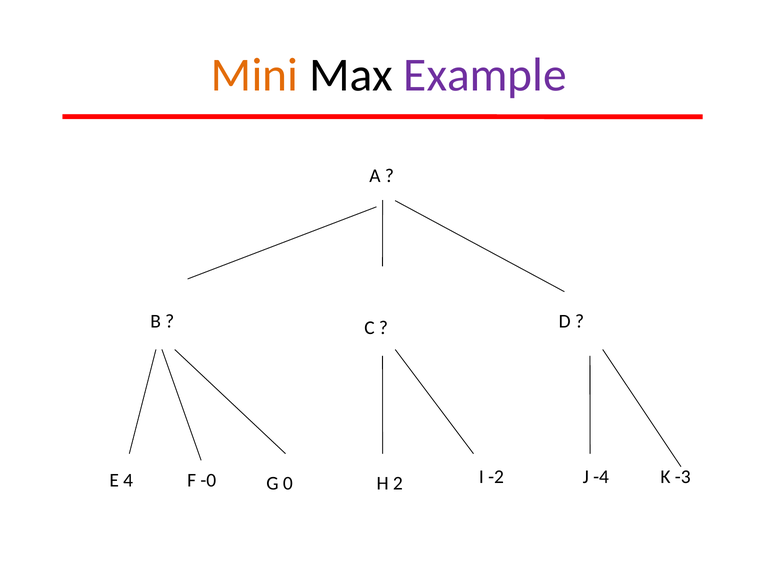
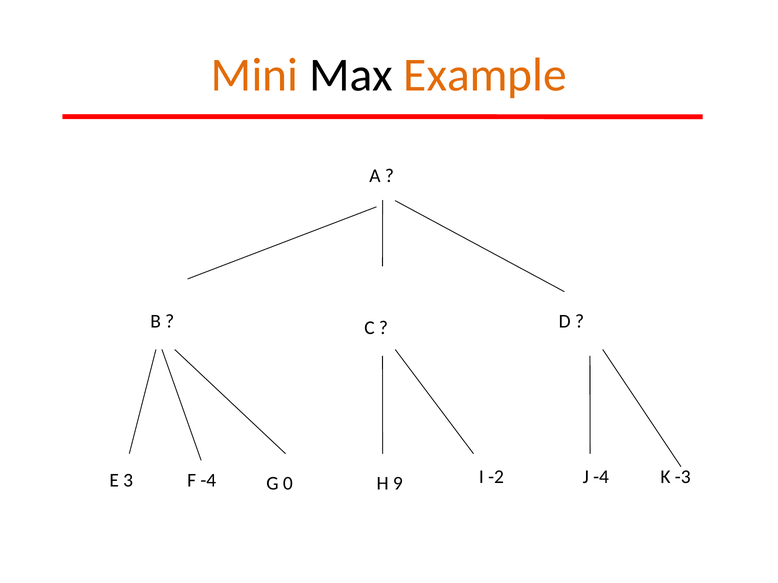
Example colour: purple -> orange (485, 75)
4: 4 -> 3 (128, 481)
F -0: -0 -> -4 (208, 481)
2: 2 -> 9 (398, 484)
